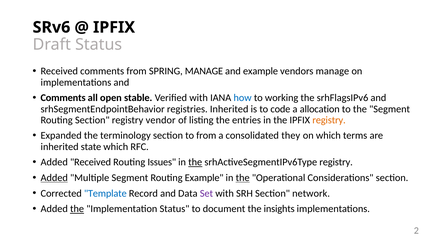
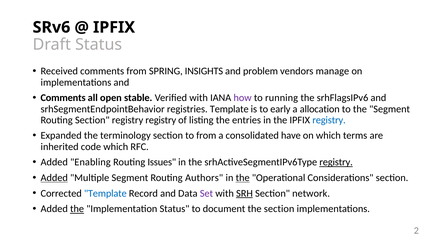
SPRING MANAGE: MANAGE -> INSIGHTS (204, 71)
and example: example -> problem (261, 71)
how colour: blue -> purple (243, 98)
working: working -> running (282, 98)
registries Inherited: Inherited -> Template (229, 109)
code: code -> early (280, 109)
registry vendor: vendor -> registry (161, 120)
registry colour: orange -> blue (329, 120)
they: they -> have (291, 135)
state: state -> code (91, 147)
Added Received: Received -> Enabling (90, 162)
the underline: present -> none (195, 162)
registry underline: none -> present (336, 162)
Routing Example: Example -> Authors (204, 178)
SRH underline: none -> present (244, 193)
the insights: insights -> section (279, 209)
